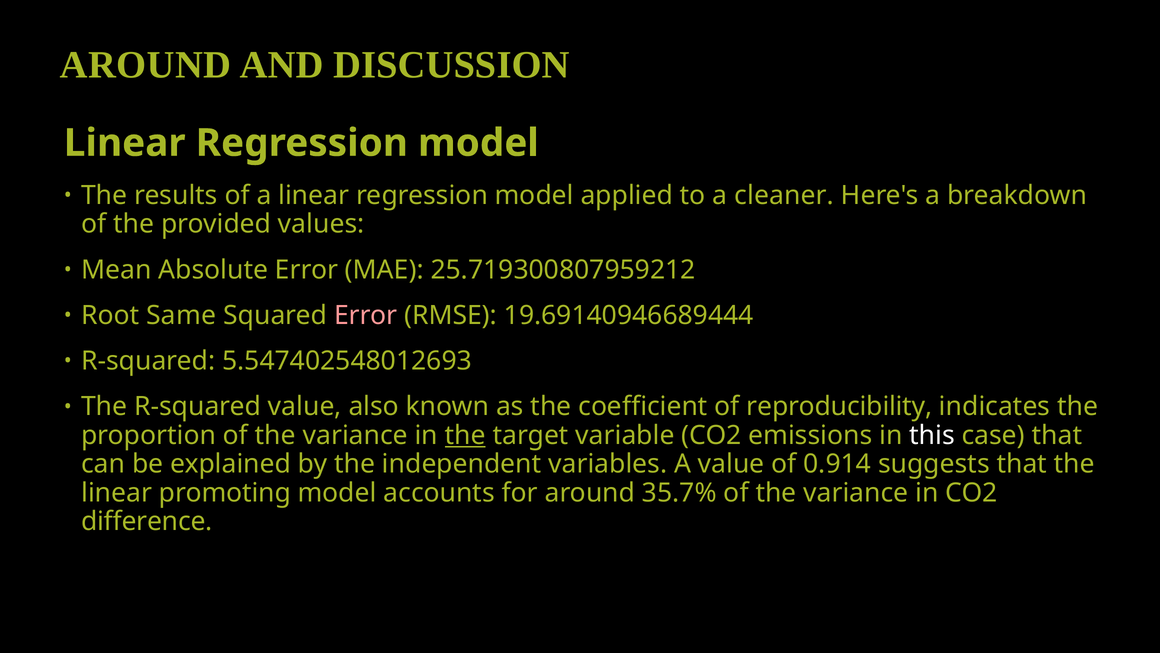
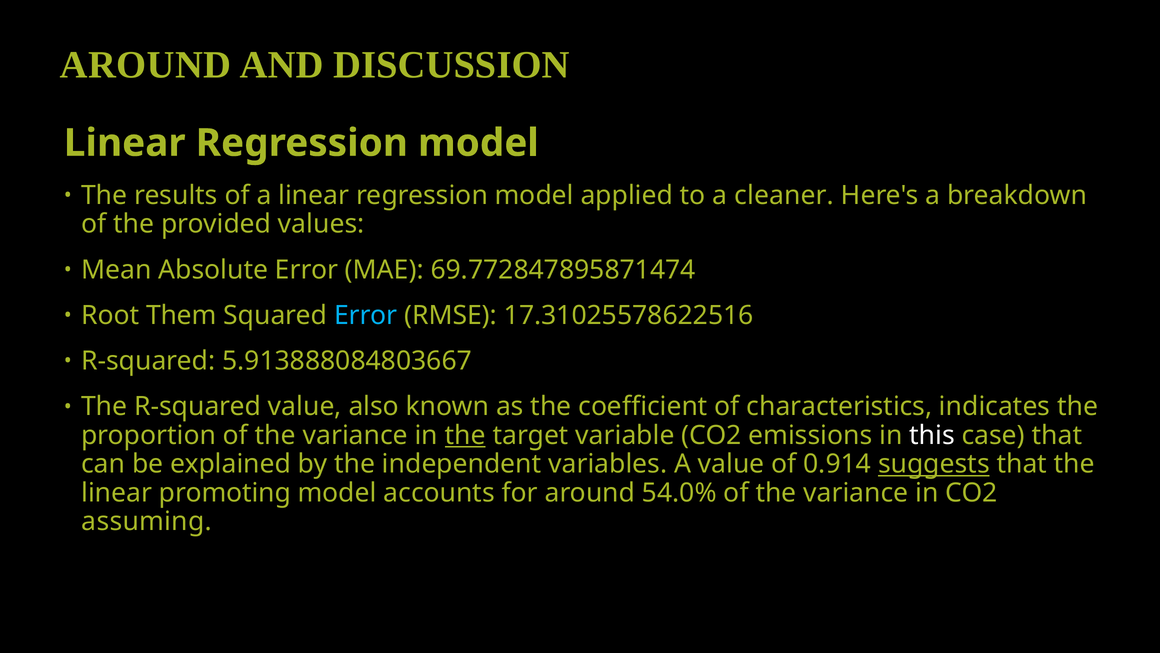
25.719300807959212: 25.719300807959212 -> 69.772847895871474 (563, 270)
Same: Same -> Them (181, 315)
Error colour: pink -> light blue (366, 315)
19.69140946689444: 19.69140946689444 -> 17.31025578622516 (629, 315)
5.547402548012693: 5.547402548012693 -> 5.913888084803667 (347, 361)
reproducibility: reproducibility -> characteristics (839, 406)
suggests underline: none -> present (934, 464)
35.7%: 35.7% -> 54.0% (679, 493)
difference: difference -> assuming (147, 521)
